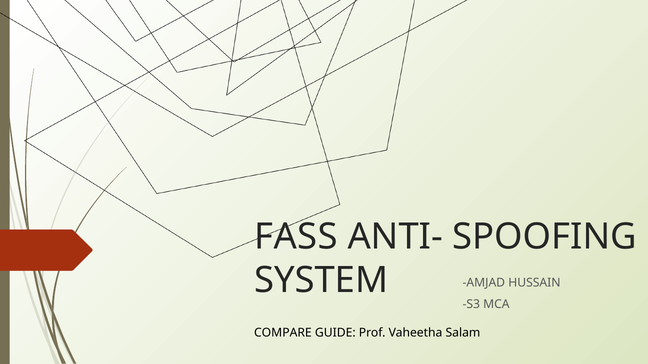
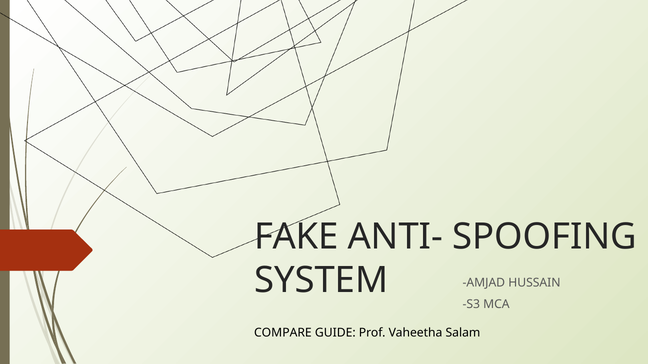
FASS: FASS -> FAKE (296, 237)
